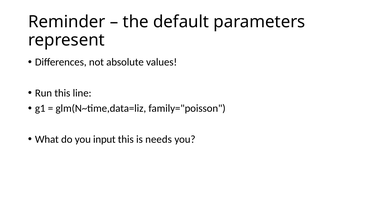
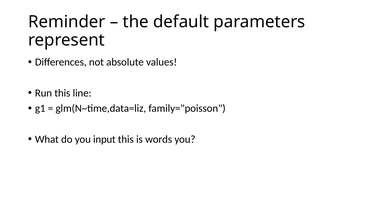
needs: needs -> words (159, 139)
